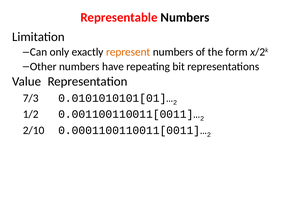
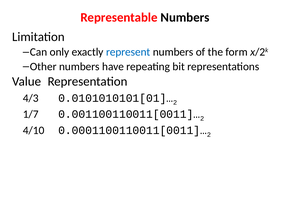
represent colour: orange -> blue (128, 52)
7/3: 7/3 -> 4/3 (31, 98)
1/2: 1/2 -> 1/7 (31, 114)
2/10: 2/10 -> 4/10 (34, 130)
